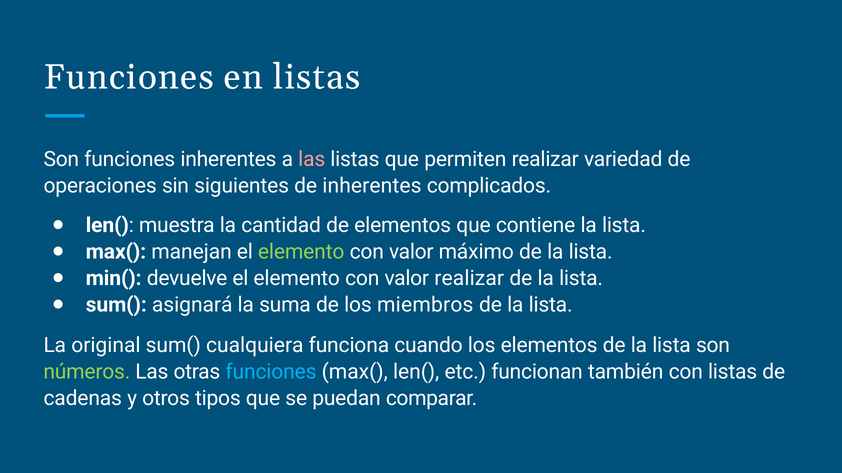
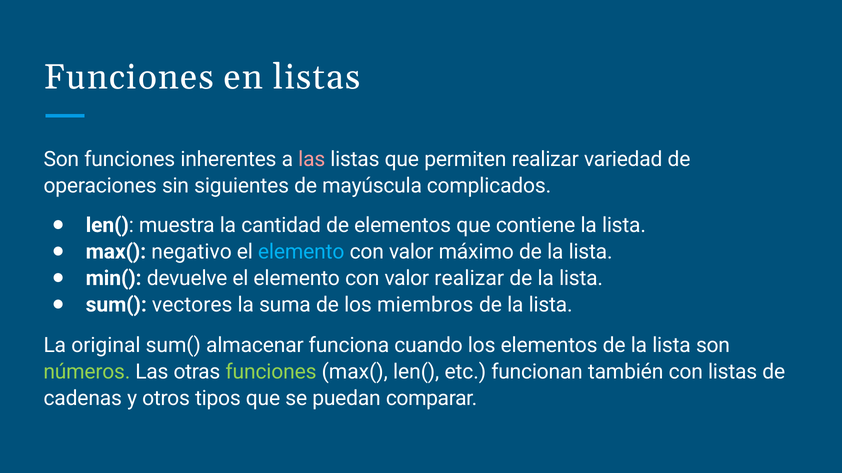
de inherentes: inherentes -> mayúscula (372, 186)
manejan: manejan -> negativo (192, 252)
elemento colour: light green -> light blue (301, 252)
asignará: asignará -> vectores (192, 305)
cualquiera: cualquiera -> almacenar (255, 346)
funciones colour: light blue -> light green (271, 372)
